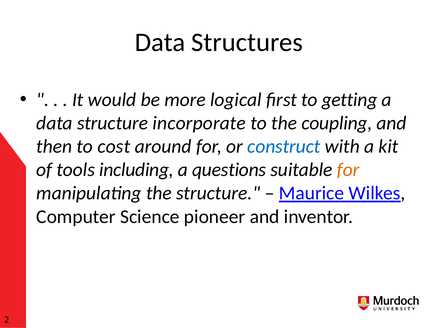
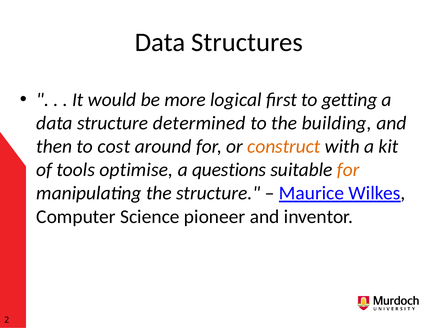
incorporate: incorporate -> determined (199, 123)
coupling: coupling -> building (337, 123)
construct colour: blue -> orange (284, 147)
including: including -> optimise (136, 170)
